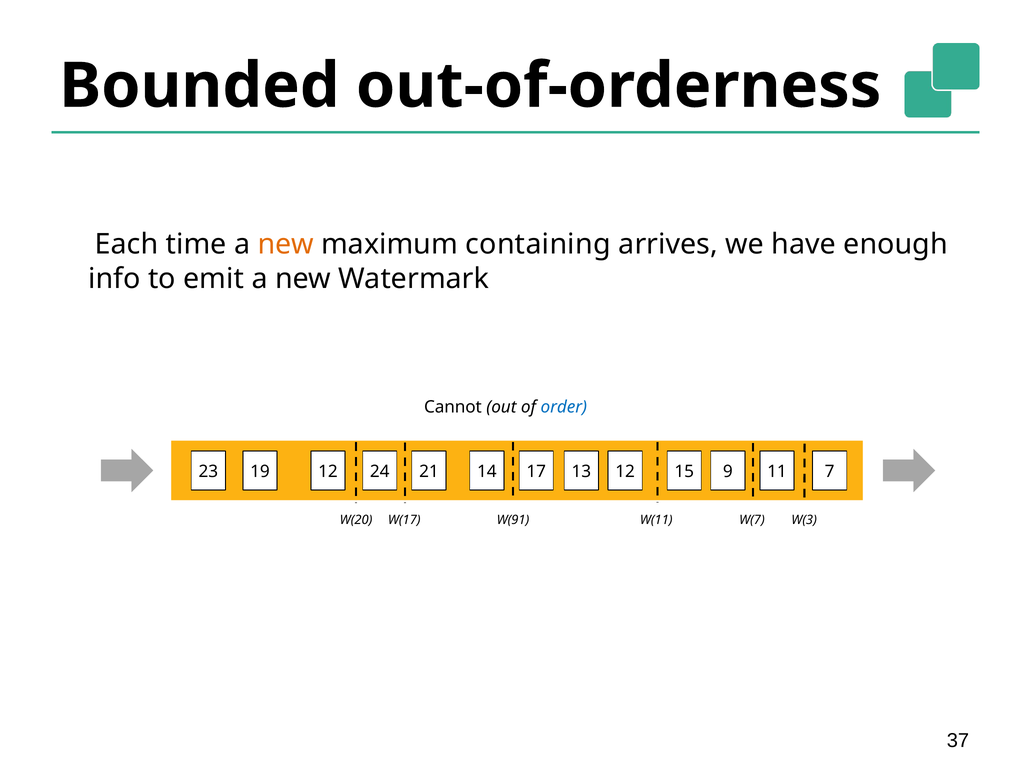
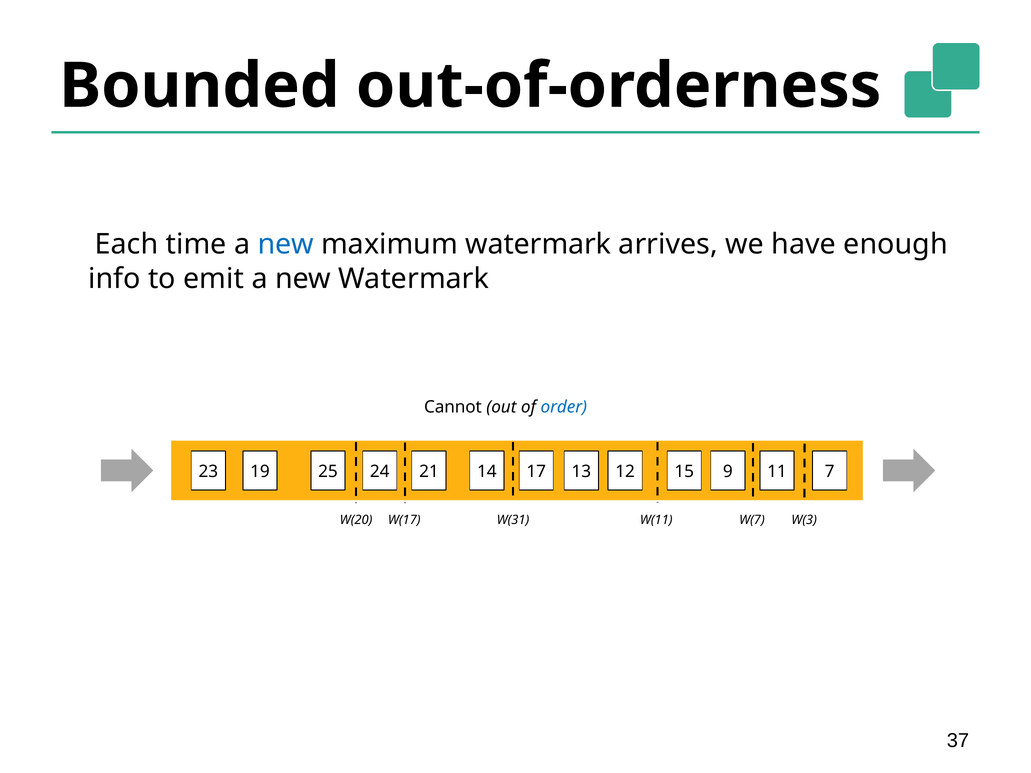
new colour: orange -> blue (286, 244)
maximum containing: containing -> watermark (538, 244)
19 12: 12 -> 25 (328, 472)
W(91: W(91 -> W(31 (513, 520)
